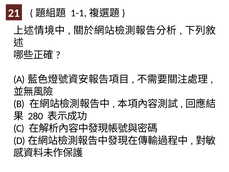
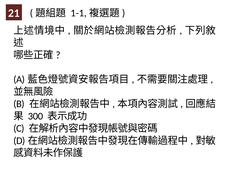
280: 280 -> 300 (35, 116)
